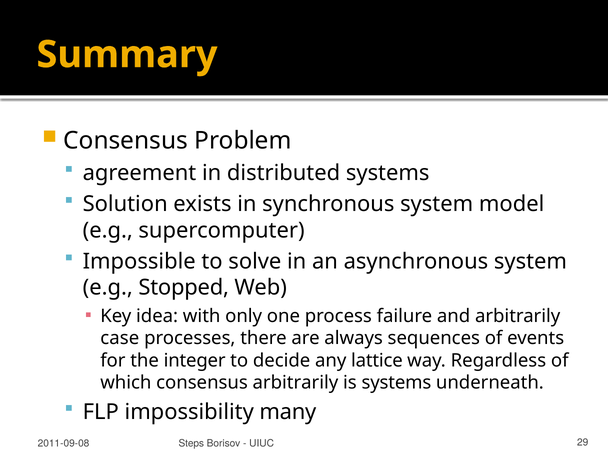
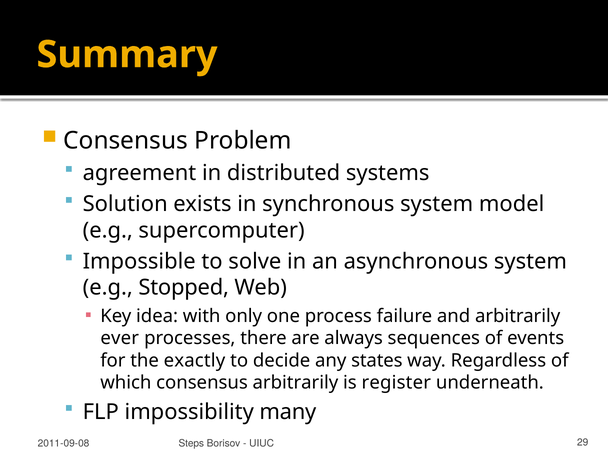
case: case -> ever (120, 338)
integer: integer -> exactly (194, 360)
lattice: lattice -> states (377, 360)
is systems: systems -> register (396, 383)
